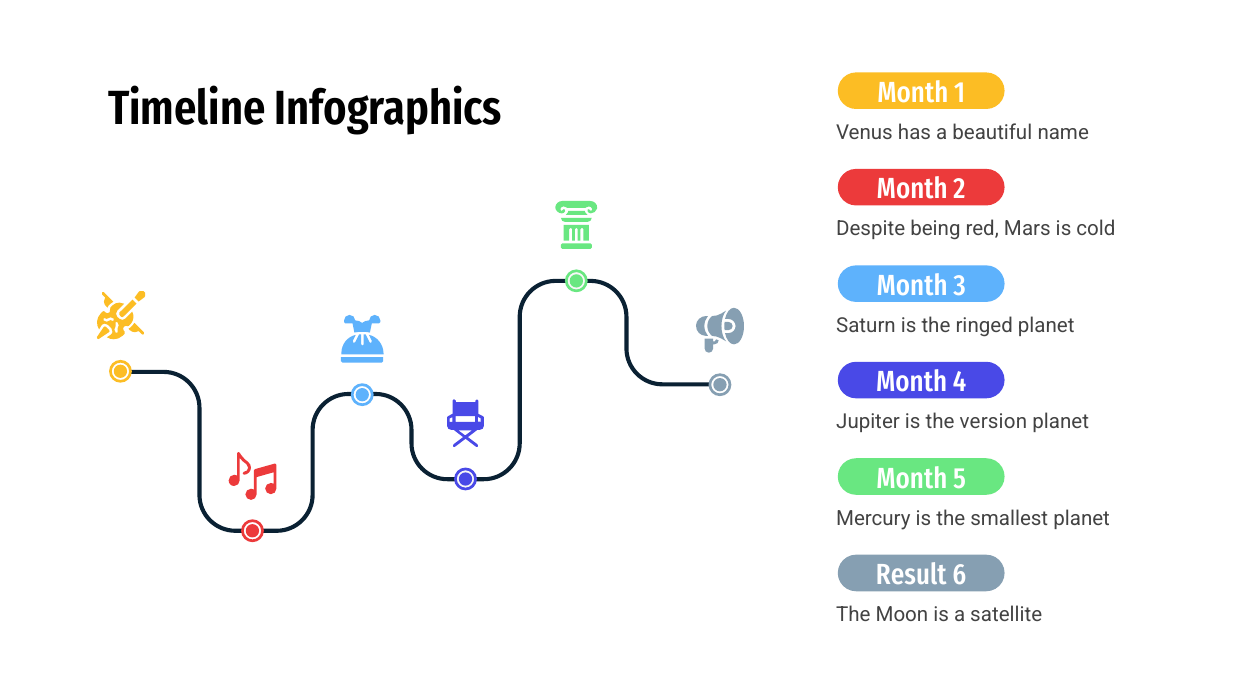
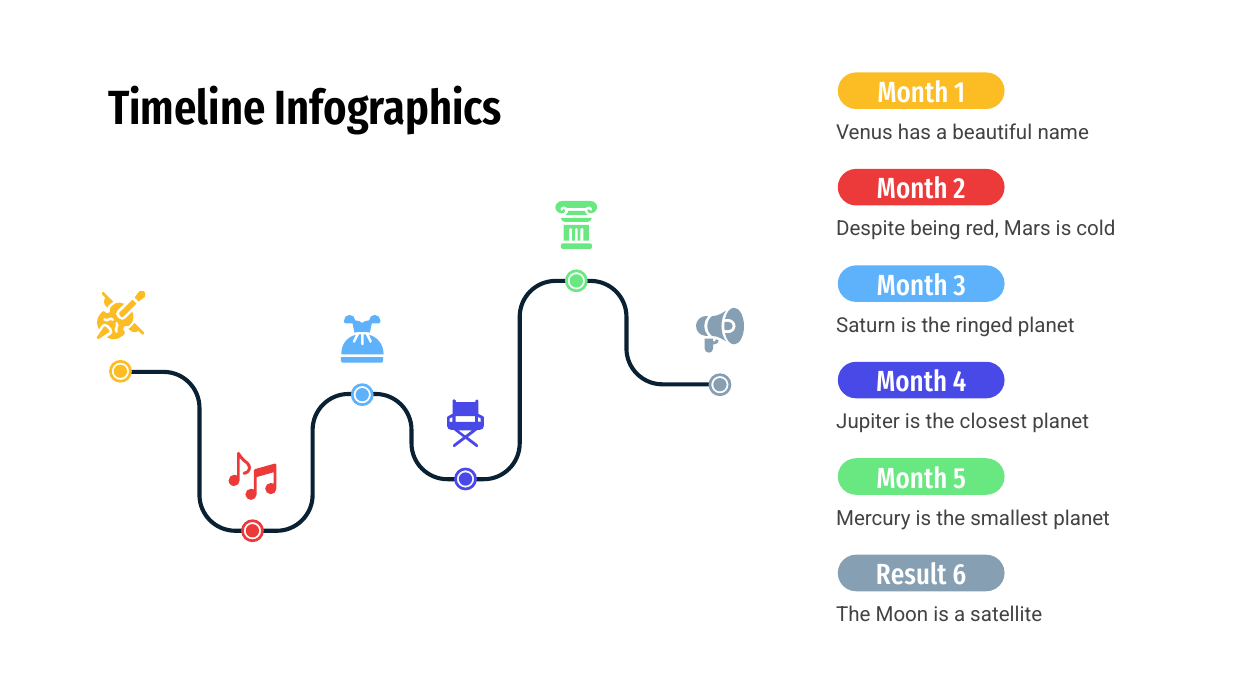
version: version -> closest (993, 422)
